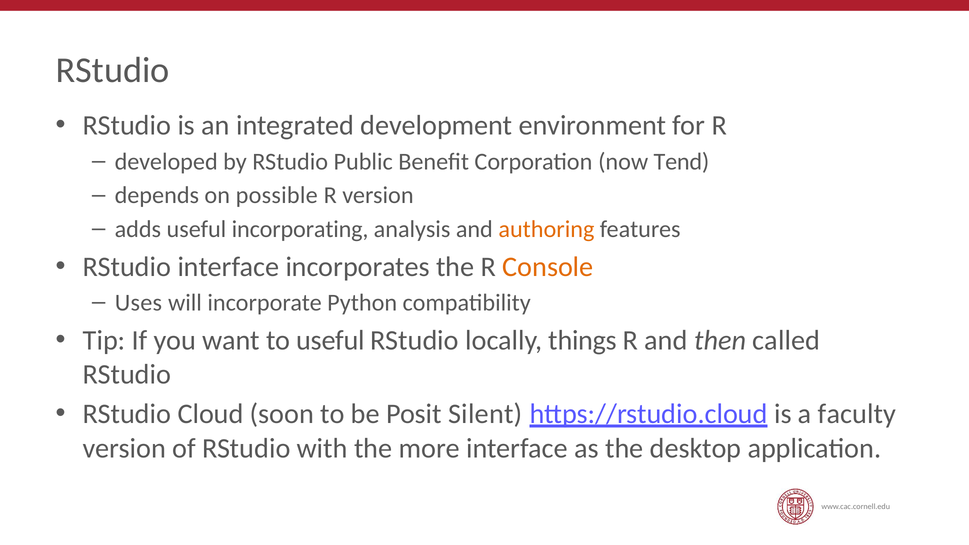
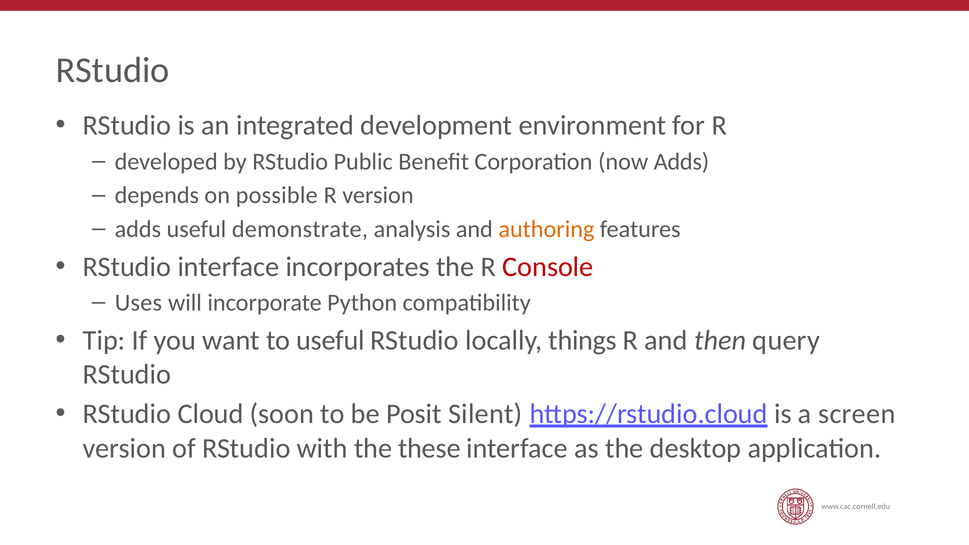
now Tend: Tend -> Adds (681, 162)
incorporating: incorporating -> demonstrate (300, 229)
Console colour: orange -> red (548, 267)
called: called -> query (786, 340)
faculty: faculty -> screen (857, 414)
more: more -> these (429, 448)
